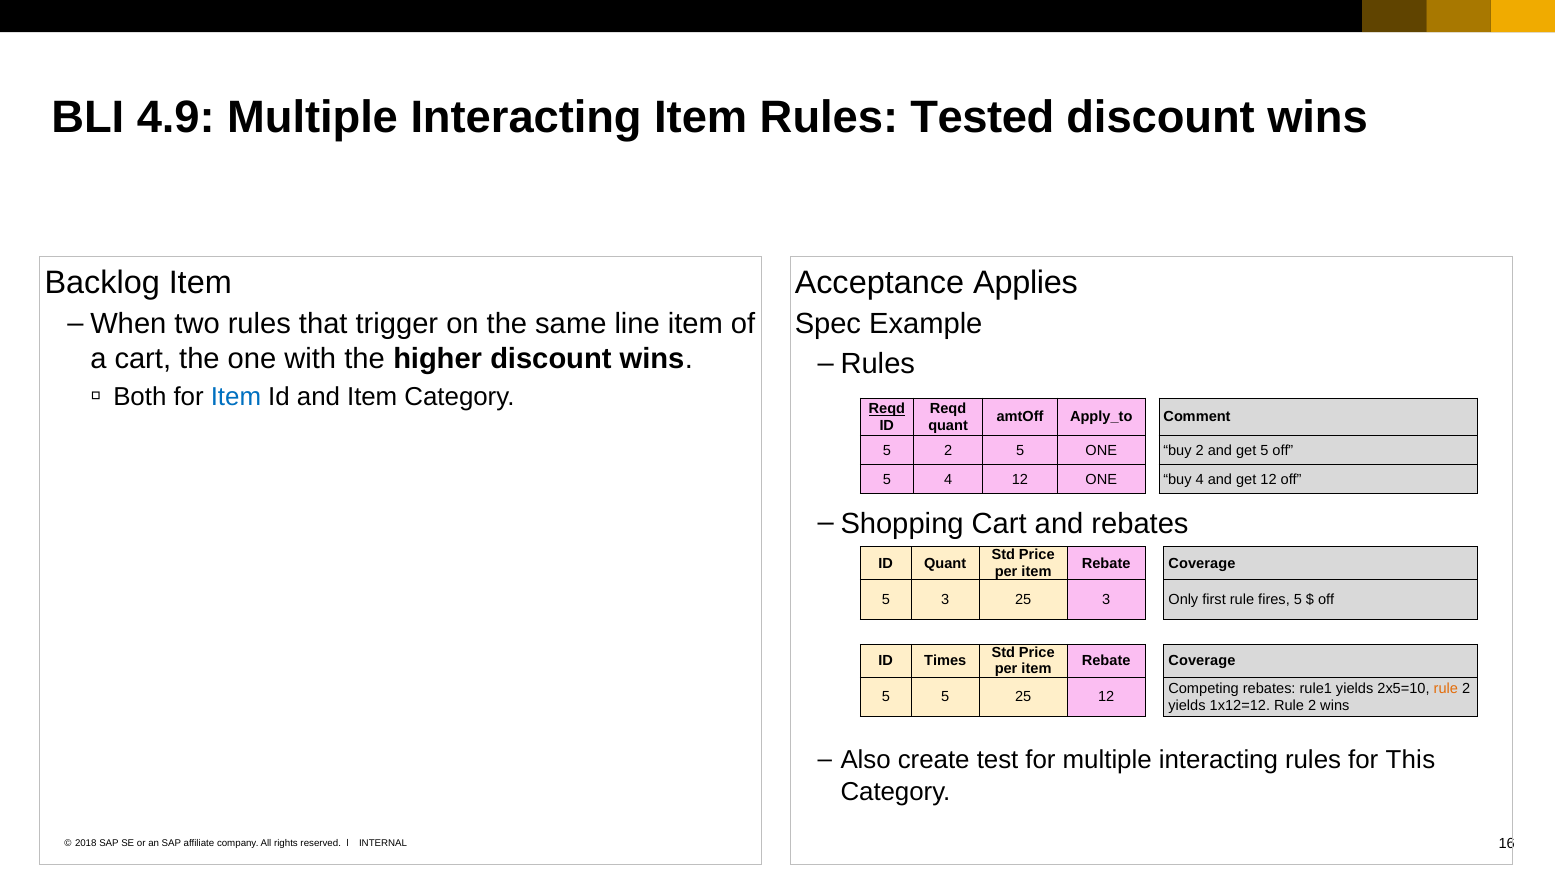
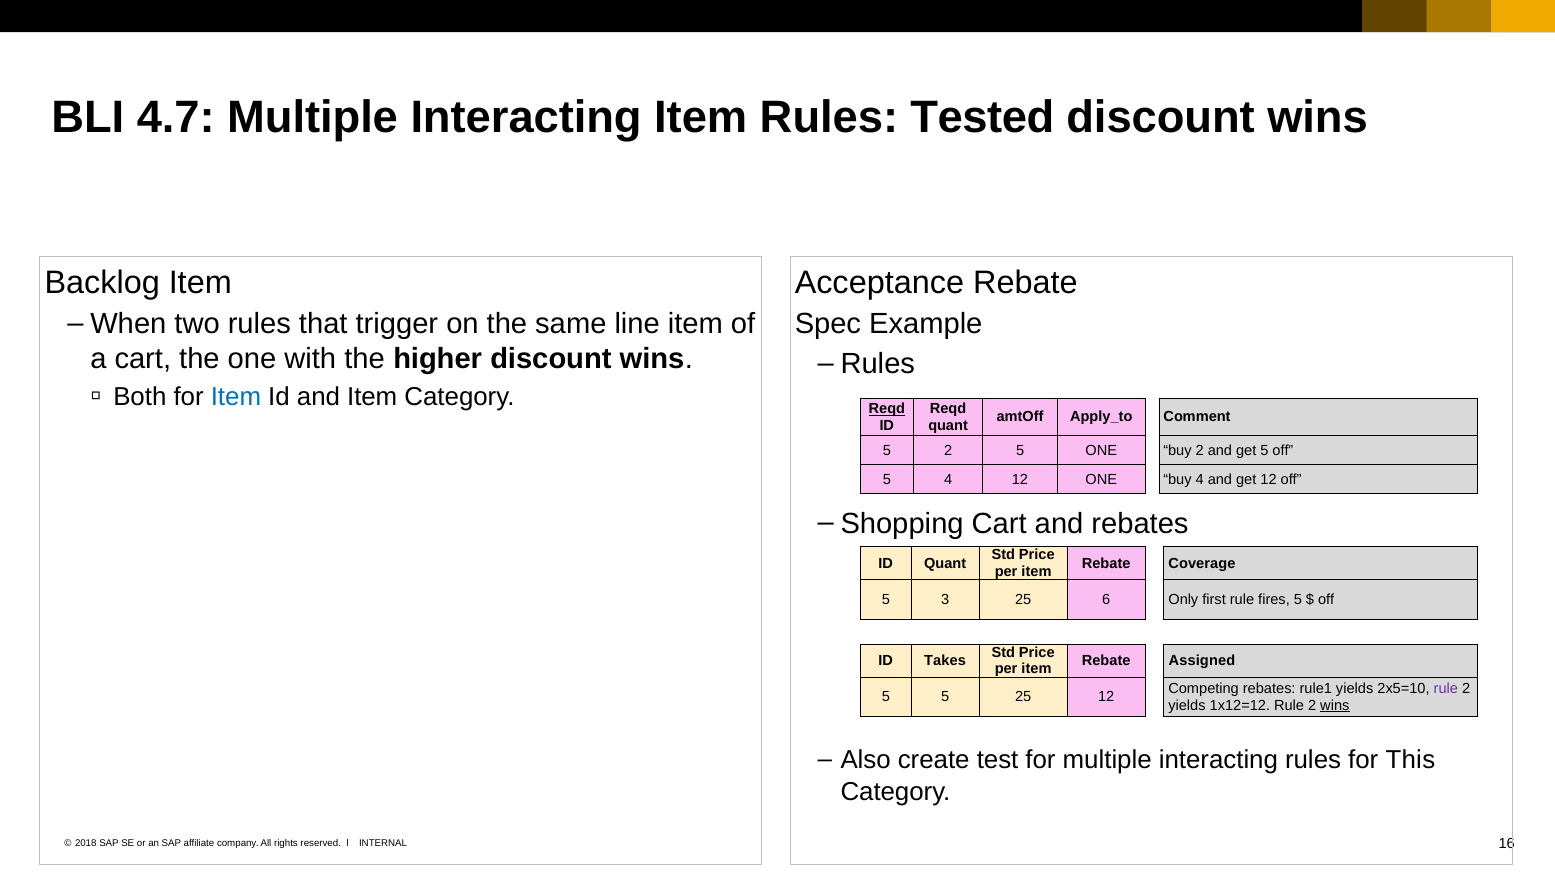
4.9: 4.9 -> 4.7 (176, 118)
Acceptance Applies: Applies -> Rebate (1025, 282)
25 3: 3 -> 6 (1106, 599)
Times: Times -> Takes (945, 660)
Coverage: Coverage -> Assigned (1202, 660)
rule colour: orange -> purple (1446, 689)
wins underline: none -> present (1335, 705)
